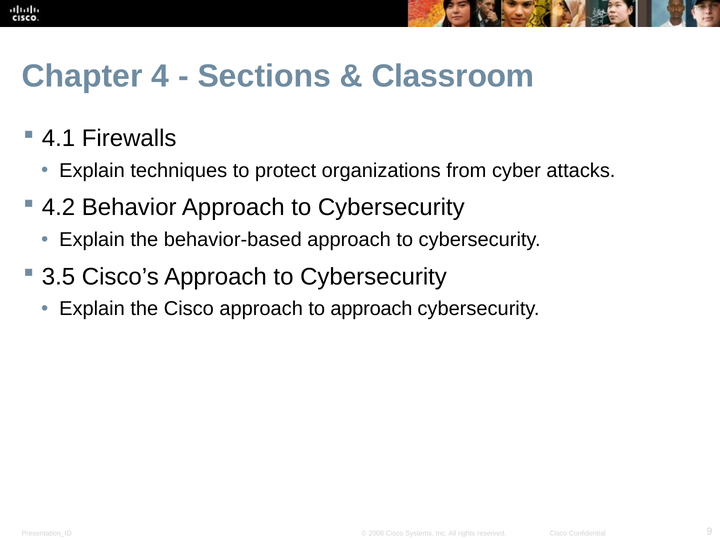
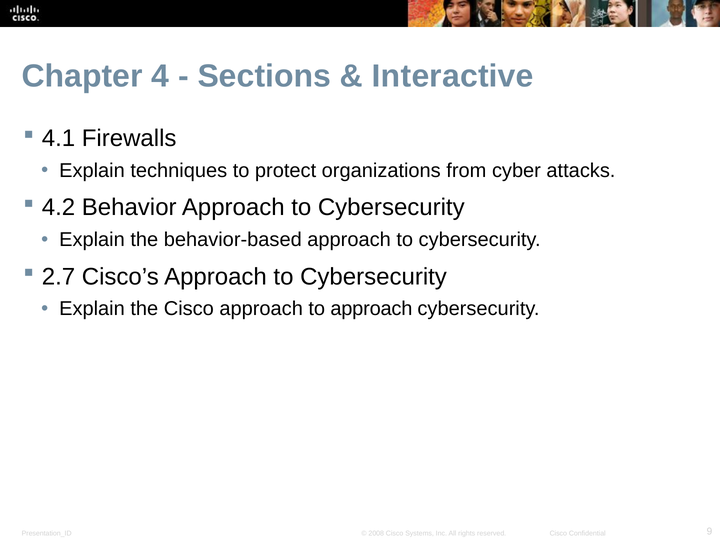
Classroom: Classroom -> Interactive (453, 76)
3.5: 3.5 -> 2.7 (59, 277)
